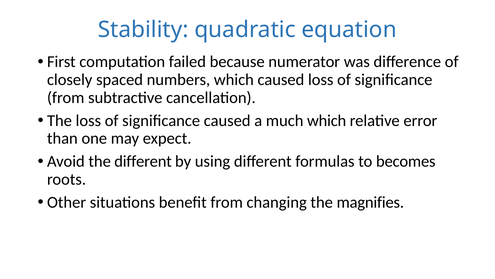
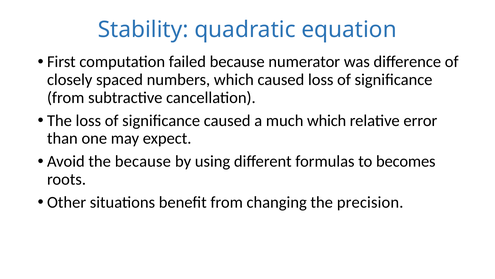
the different: different -> because (143, 161)
magnifies: magnifies -> precision (370, 202)
